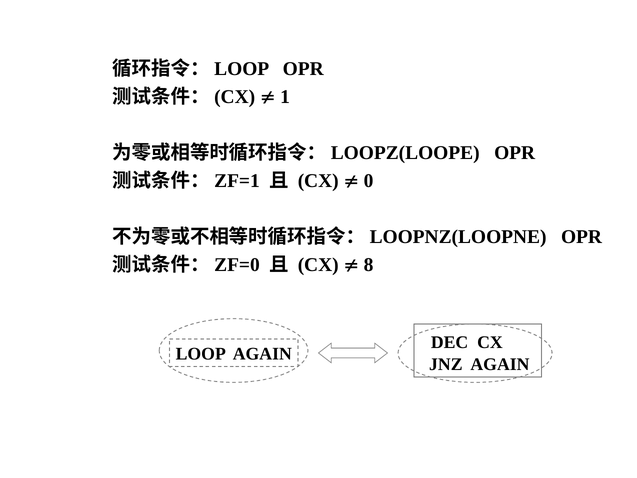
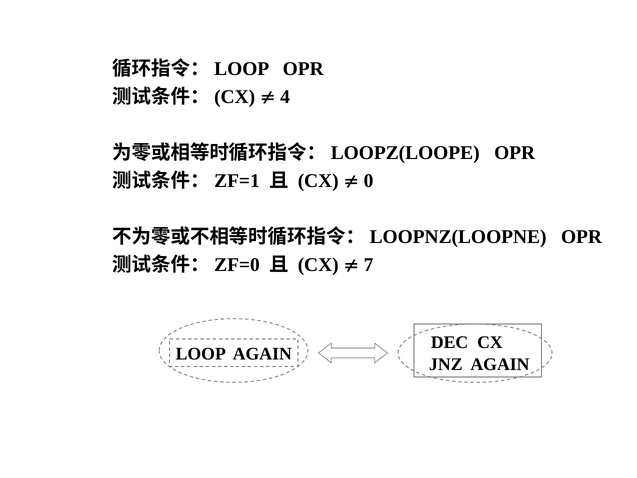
1: 1 -> 4 (285, 97)
8: 8 -> 7 (369, 265)
